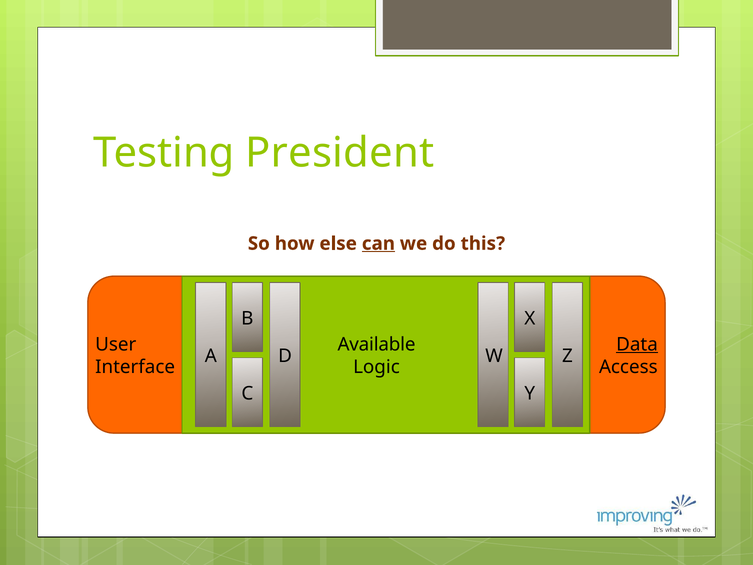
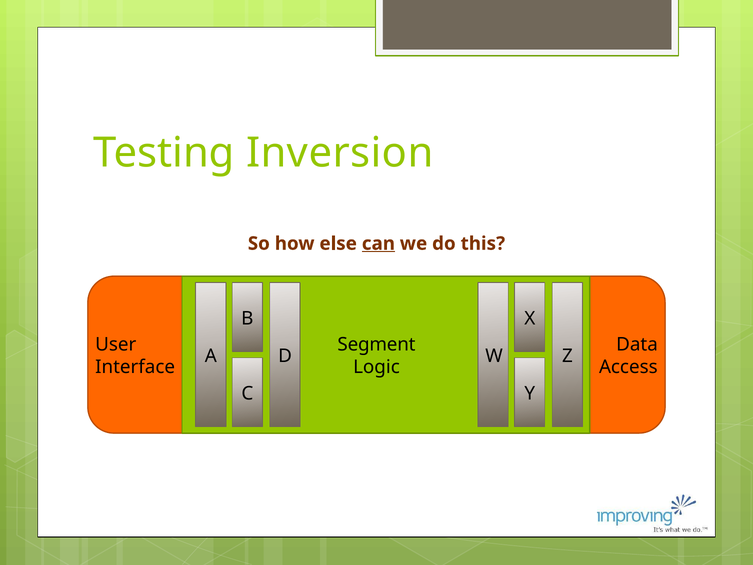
President: President -> Inversion (340, 153)
Available: Available -> Segment (377, 344)
Data underline: present -> none (637, 344)
